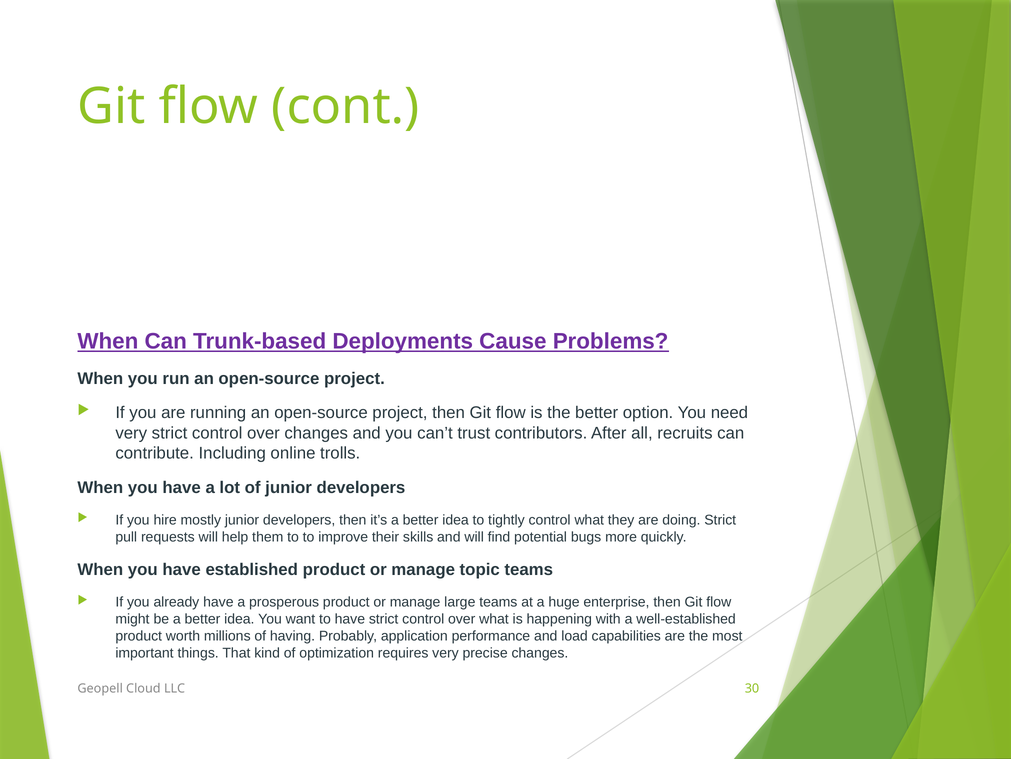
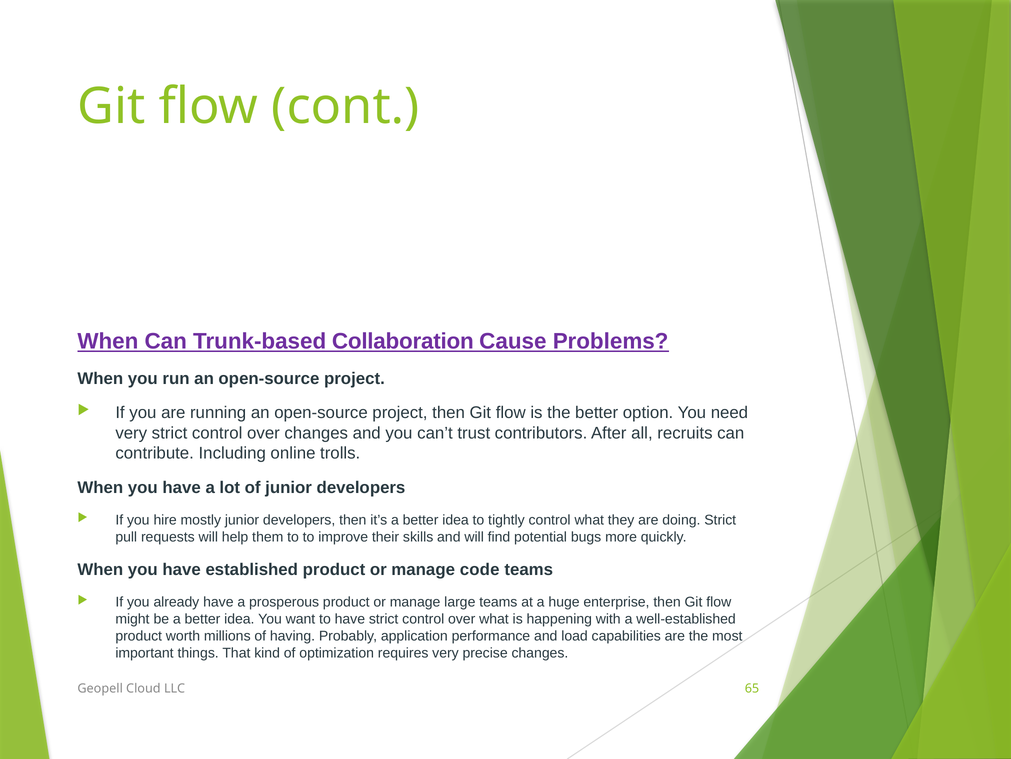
Deployments: Deployments -> Collaboration (403, 341)
topic: topic -> code (480, 569)
30: 30 -> 65 (752, 688)
